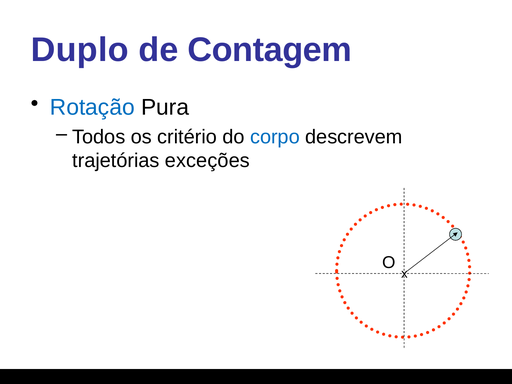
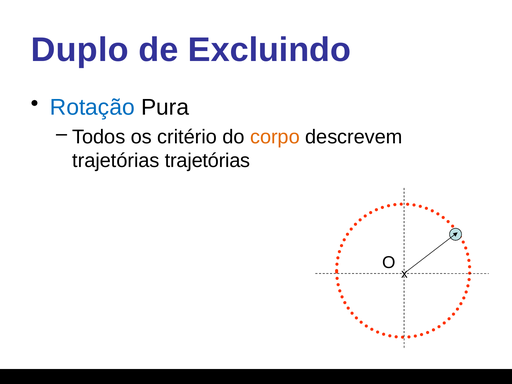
Contagem: Contagem -> Excluindo (269, 50)
corpo colour: blue -> orange (275, 137)
trajetórias exceções: exceções -> trajetórias (208, 161)
